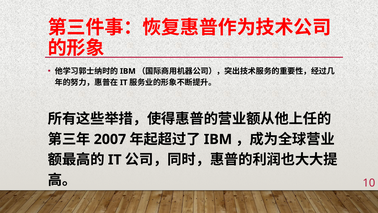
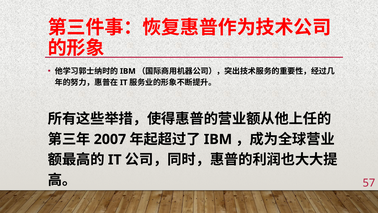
10: 10 -> 57 (369, 183)
